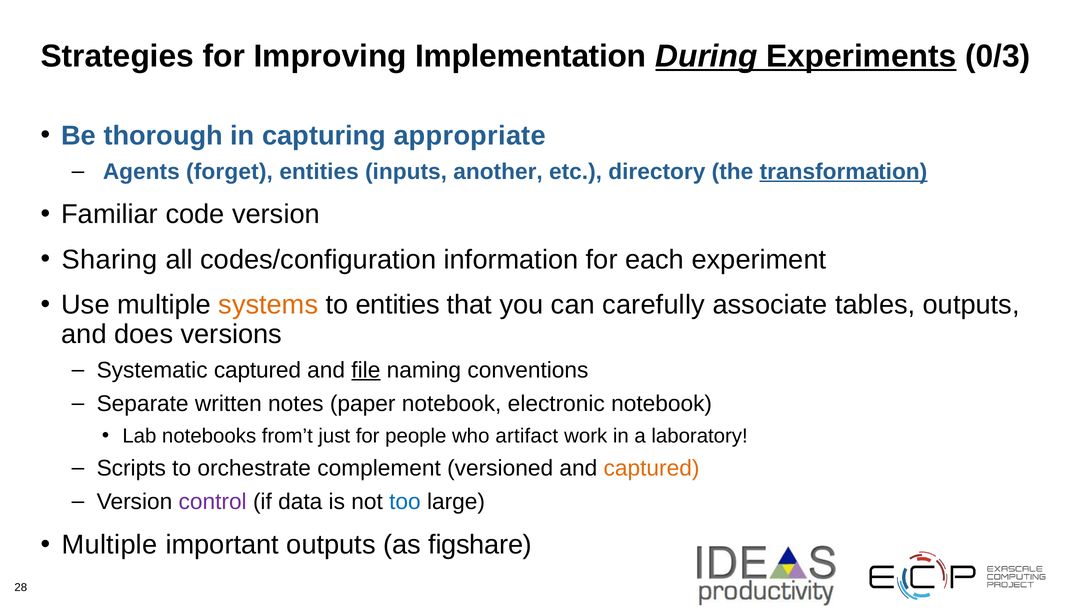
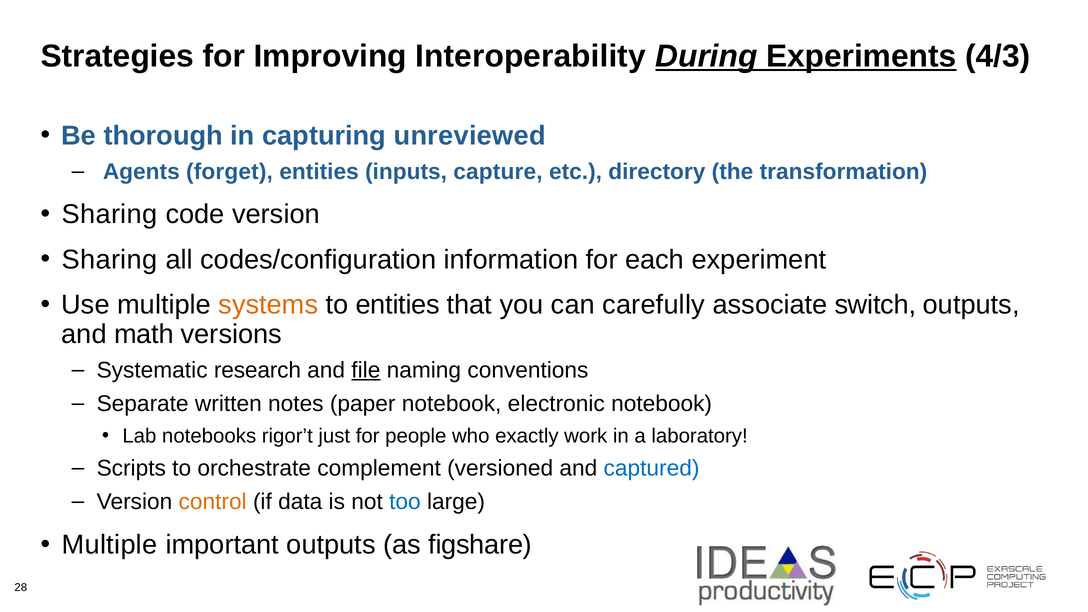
Implementation: Implementation -> Interoperability (531, 56)
0/3: 0/3 -> 4/3 (998, 56)
appropriate: appropriate -> unreviewed (470, 136)
another: another -> capture (498, 172)
transformation underline: present -> none (843, 172)
Familiar: Familiar -> Sharing (110, 214)
tables: tables -> switch (875, 305)
does: does -> math (144, 334)
Systematic captured: captured -> research (257, 370)
from’t: from’t -> rigor’t (287, 436)
artifact: artifact -> exactly (527, 436)
captured colour: orange -> blue (652, 468)
control colour: purple -> orange (213, 502)
